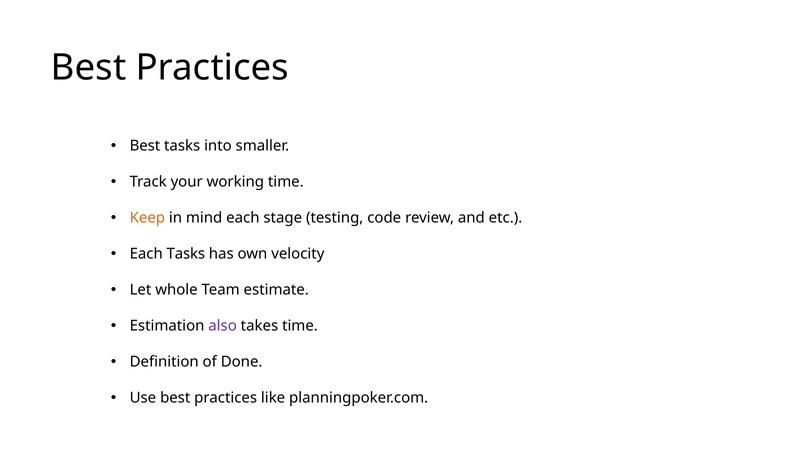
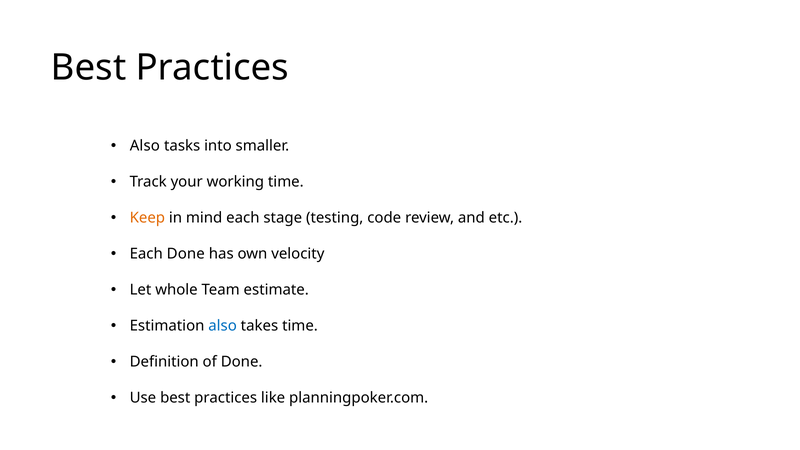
Best: Best -> Also (145, 146)
Each Tasks: Tasks -> Done (186, 254)
also colour: purple -> blue (223, 326)
